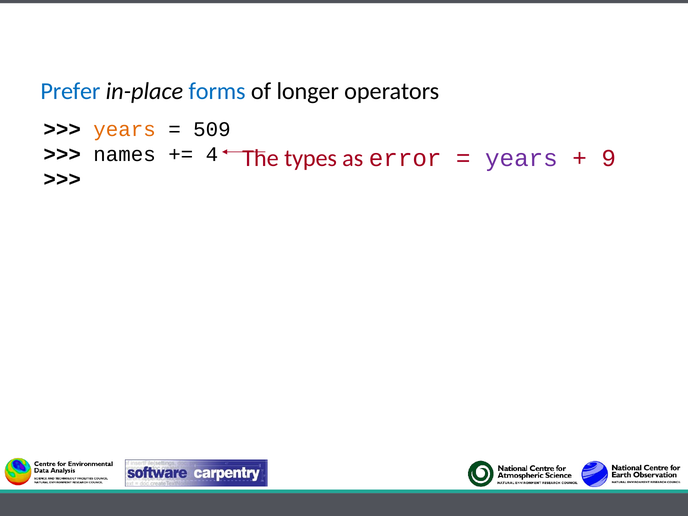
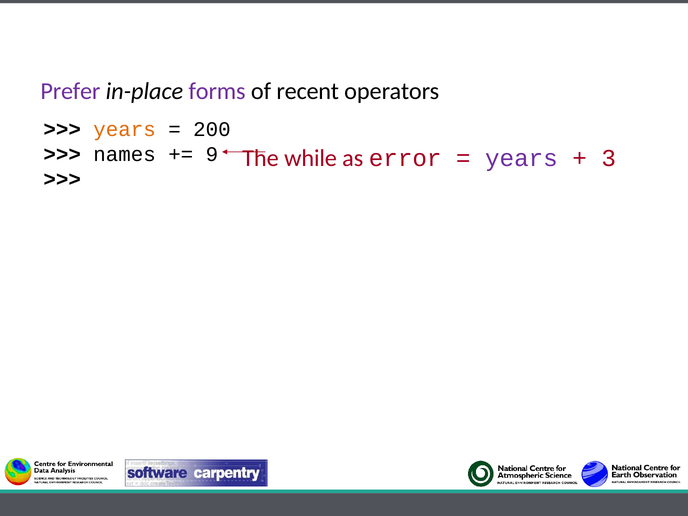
Prefer colour: blue -> purple (70, 91)
forms colour: blue -> purple (217, 91)
longer: longer -> recent (308, 91)
509: 509 -> 200 (212, 129)
4: 4 -> 9 (212, 154)
types: types -> while (311, 158)
9: 9 -> 3 (609, 158)
